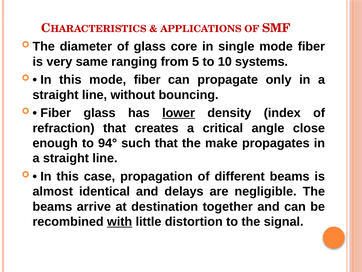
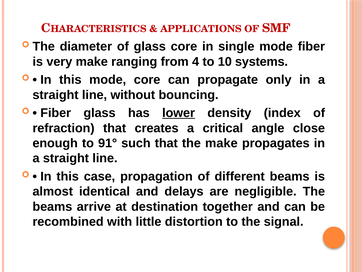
very same: same -> make (92, 62)
5: 5 -> 4 (196, 62)
this mode fiber: fiber -> core (147, 80)
94°: 94° -> 91° (108, 143)
with underline: present -> none (120, 221)
